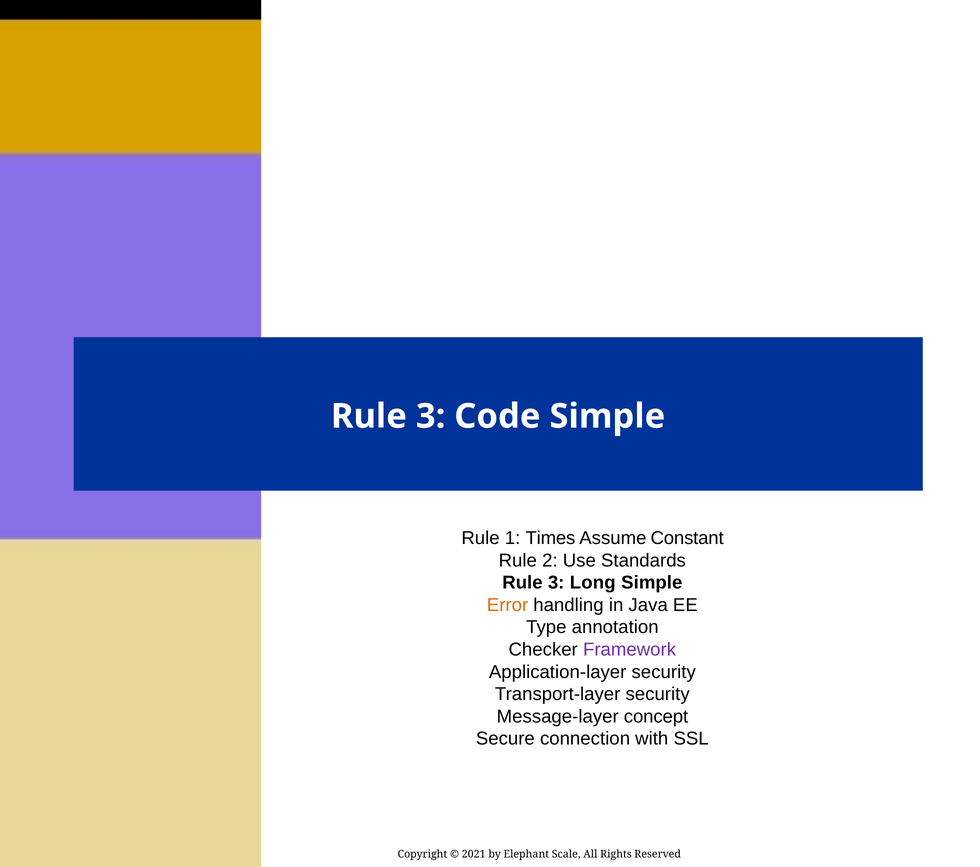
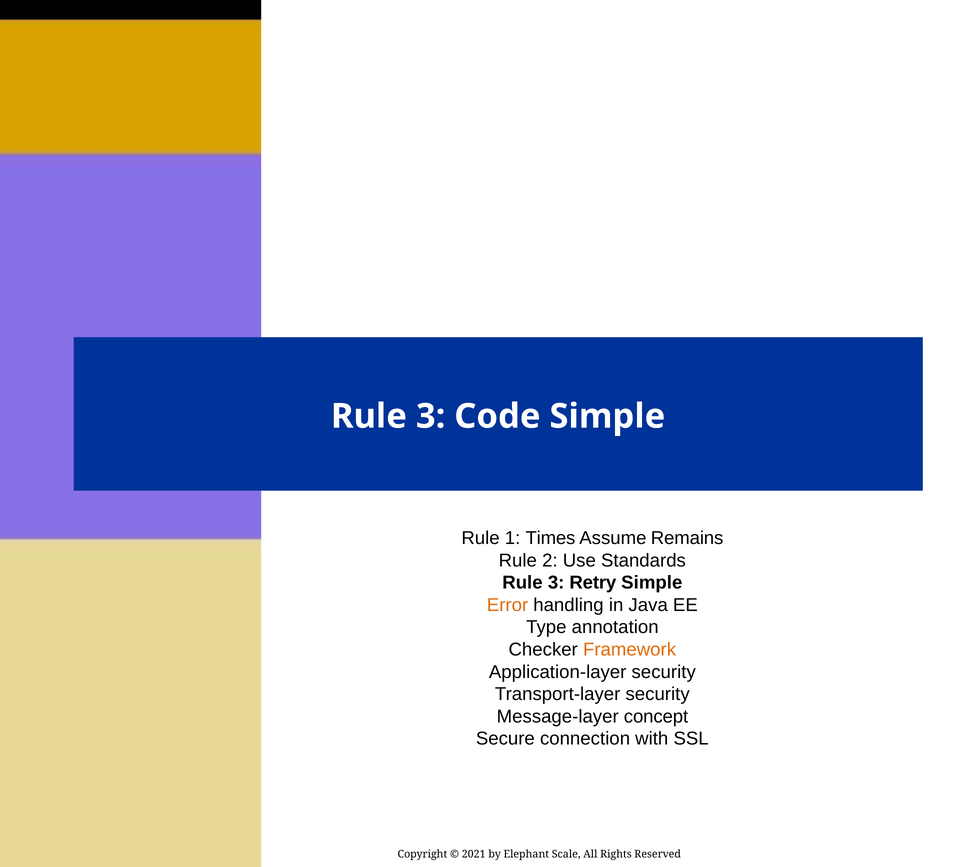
Constant: Constant -> Remains (687, 538)
Long: Long -> Retry (593, 583)
Framework colour: purple -> orange (630, 650)
